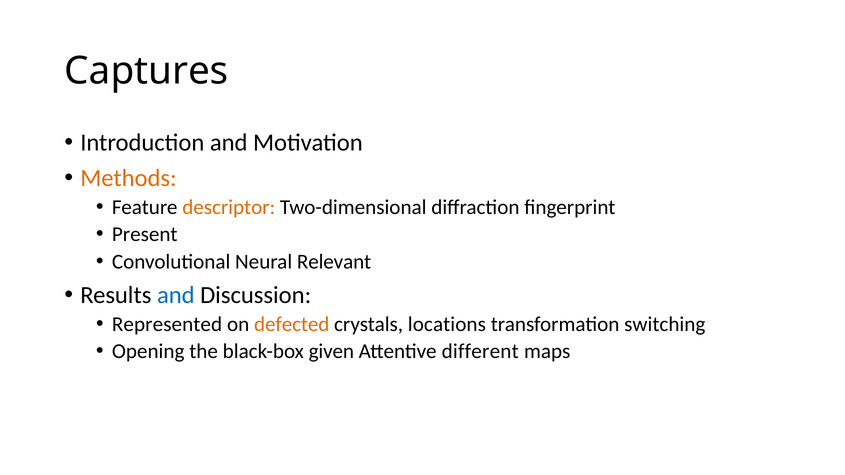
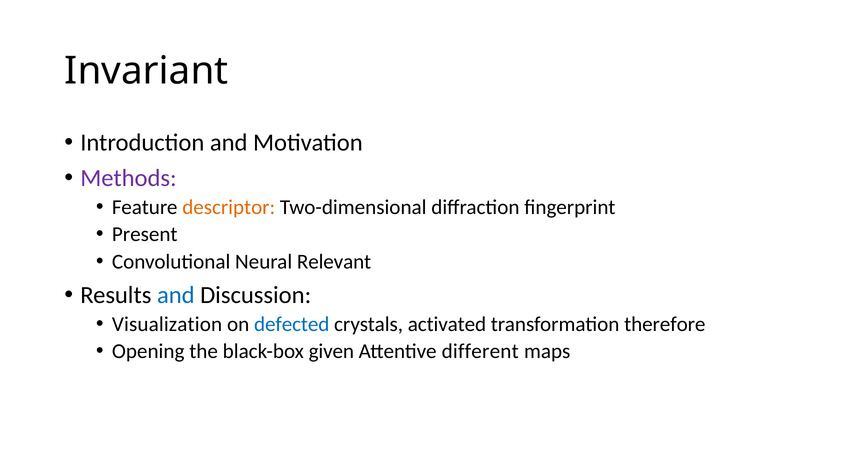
Captures: Captures -> Invariant (146, 71)
Methods colour: orange -> purple (128, 178)
Represented: Represented -> Visualization (167, 324)
defected colour: orange -> blue (292, 324)
locations: locations -> activated (447, 324)
switching: switching -> therefore (665, 324)
